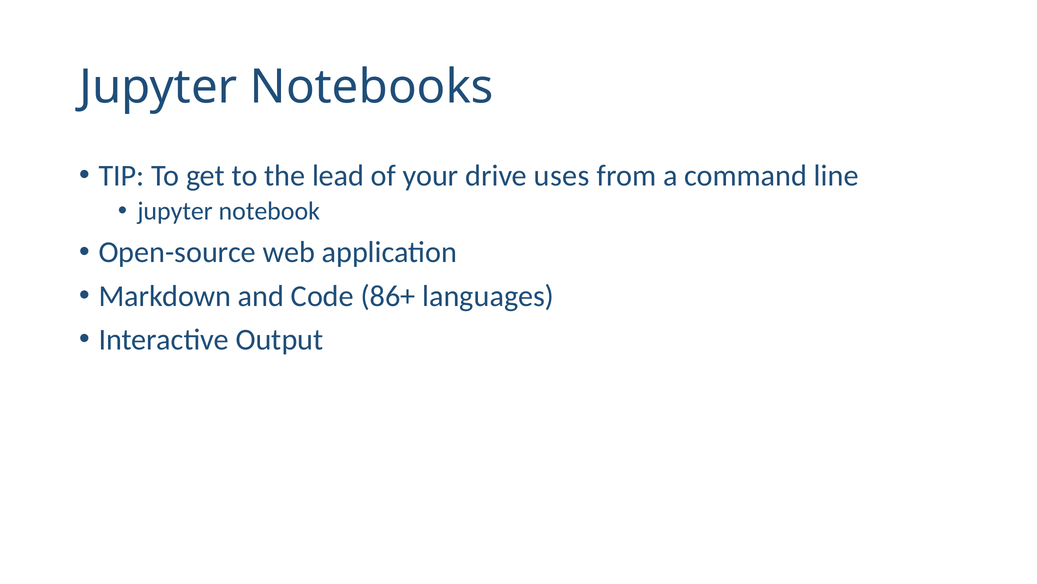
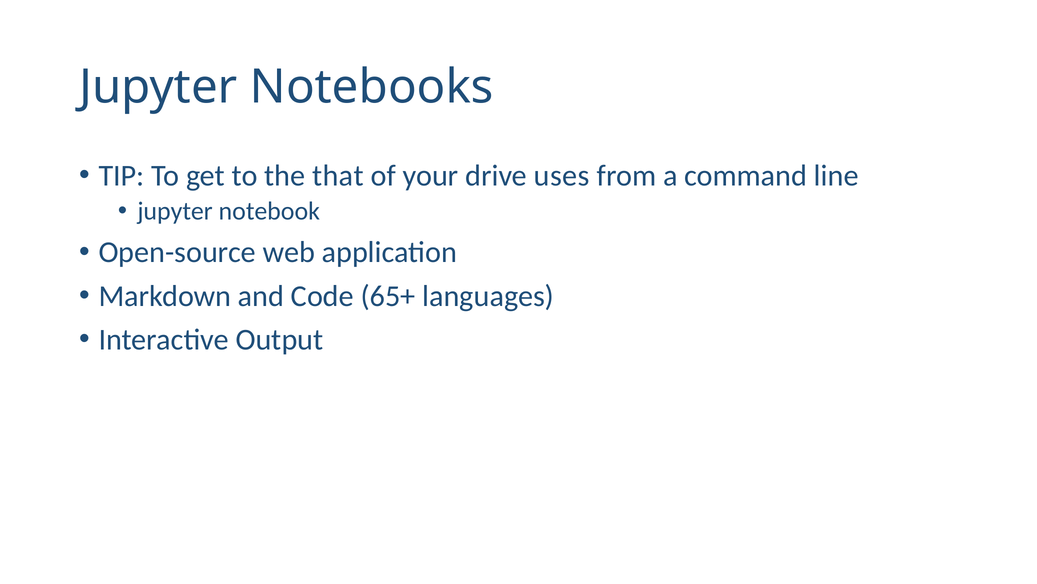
lead: lead -> that (338, 175)
86+: 86+ -> 65+ (388, 296)
